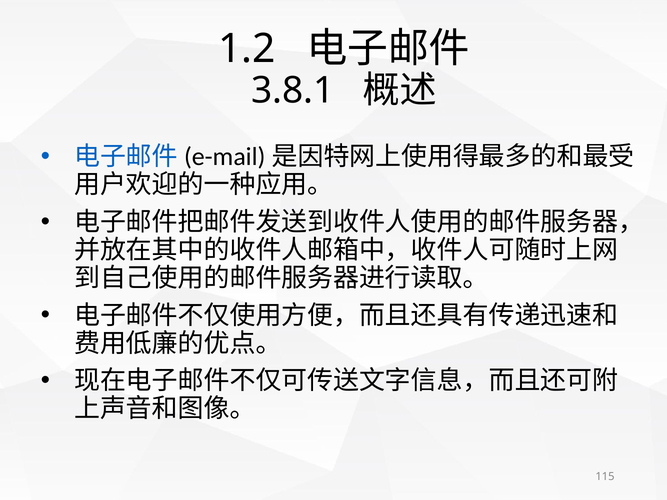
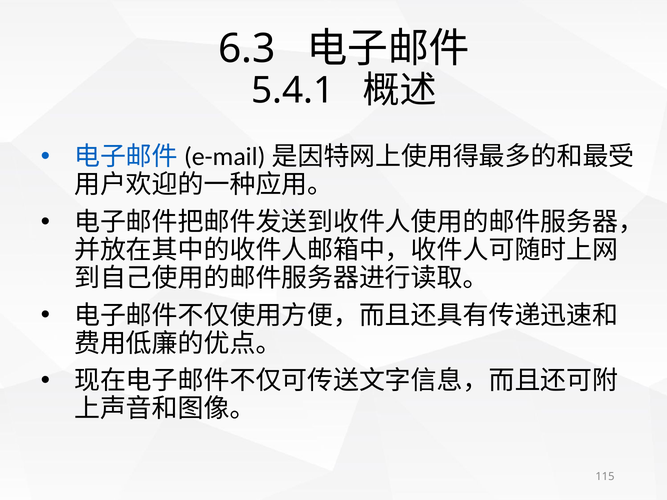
1.2: 1.2 -> 6.3 (247, 49)
3.8.1: 3.8.1 -> 5.4.1 (293, 91)
